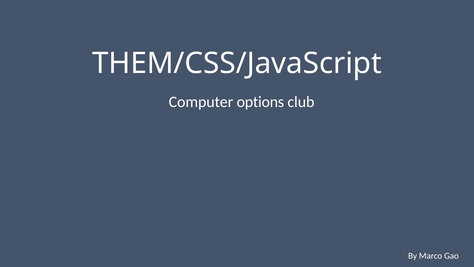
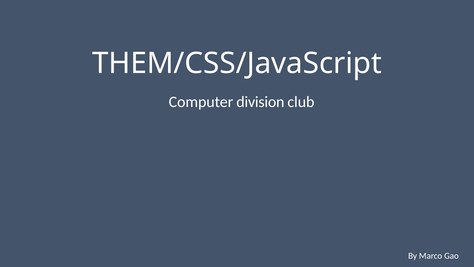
options: options -> division (260, 102)
